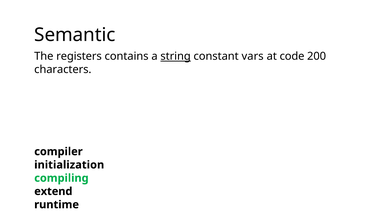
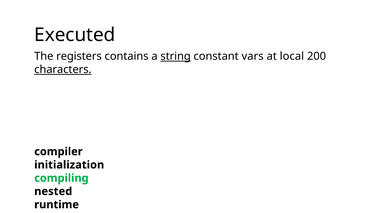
Semantic: Semantic -> Executed (75, 35)
code: code -> local (292, 56)
characters underline: none -> present (63, 70)
extend: extend -> nested (53, 192)
